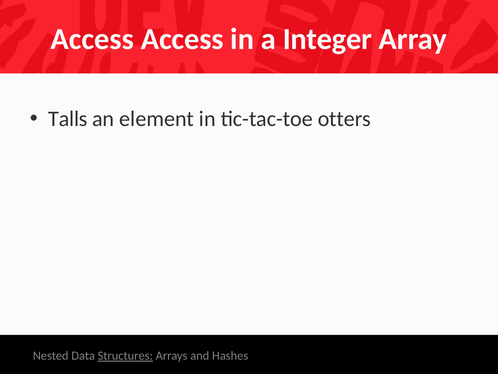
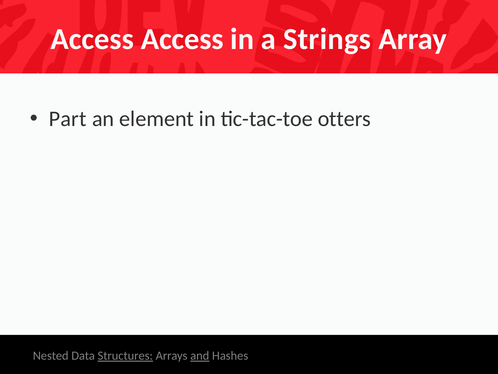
Integer: Integer -> Strings (327, 39)
Talls: Talls -> Part (68, 119)
and underline: none -> present (200, 355)
